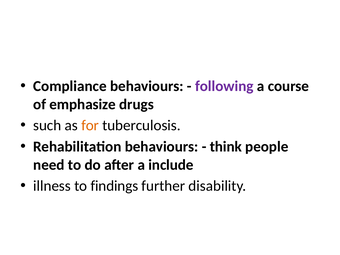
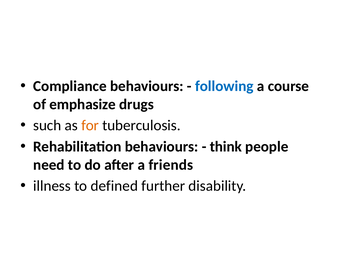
following colour: purple -> blue (224, 86)
include: include -> friends (171, 165)
findings: findings -> defined (114, 186)
